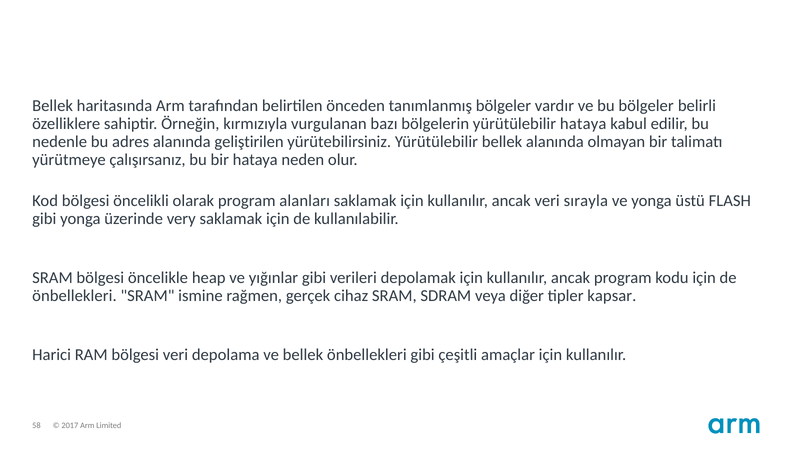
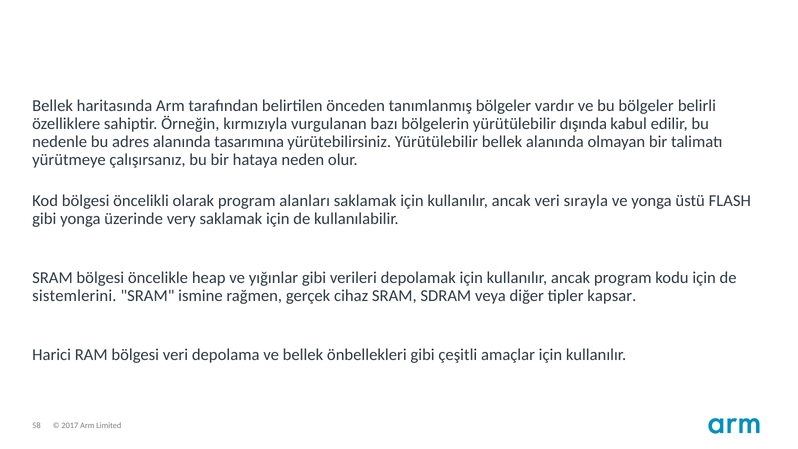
yürütülebilir hataya: hataya -> dışında (583, 124)
geliştirilen: geliştirilen -> tasarımına (249, 142)
önbellekleri: önbellekleri -> sistemlerini (74, 296)
